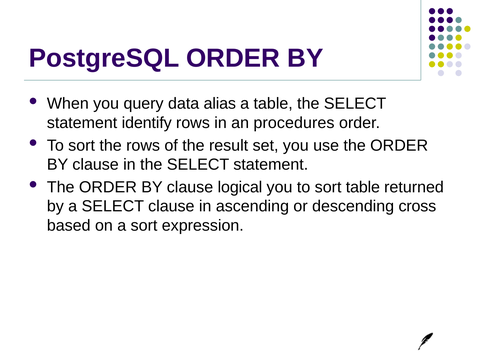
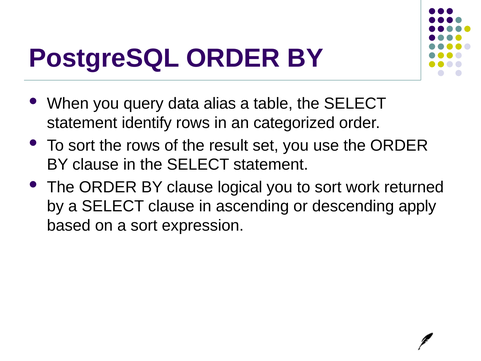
procedures: procedures -> categorized (294, 123)
sort table: table -> work (363, 187)
cross: cross -> apply (417, 206)
